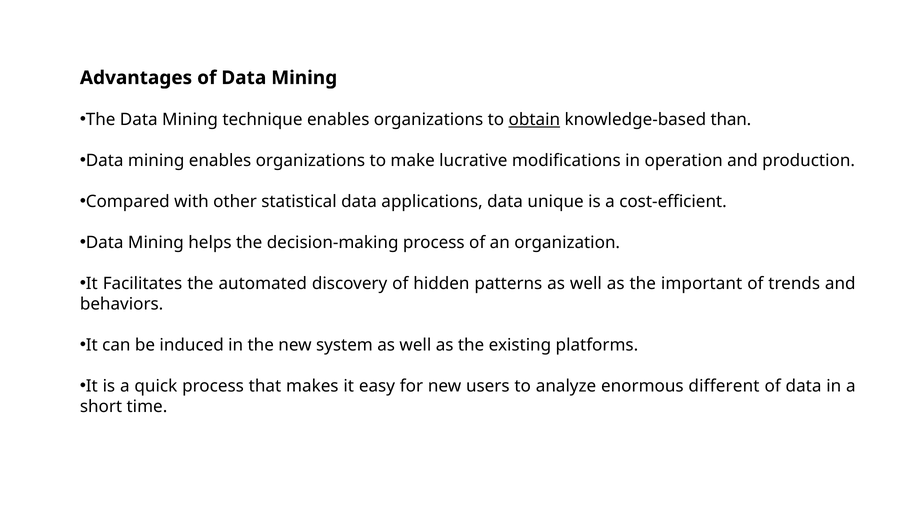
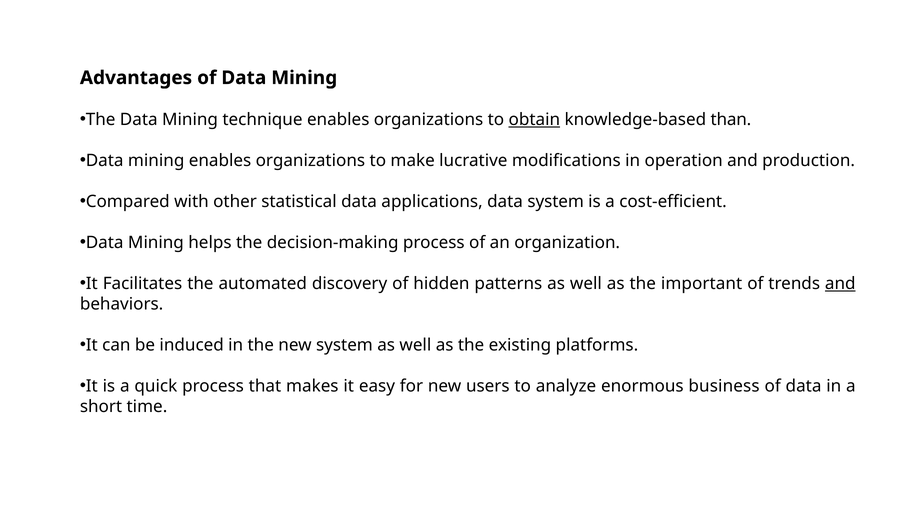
data unique: unique -> system (556, 202)
and underline: none -> present (840, 284)
different: different -> business (724, 386)
